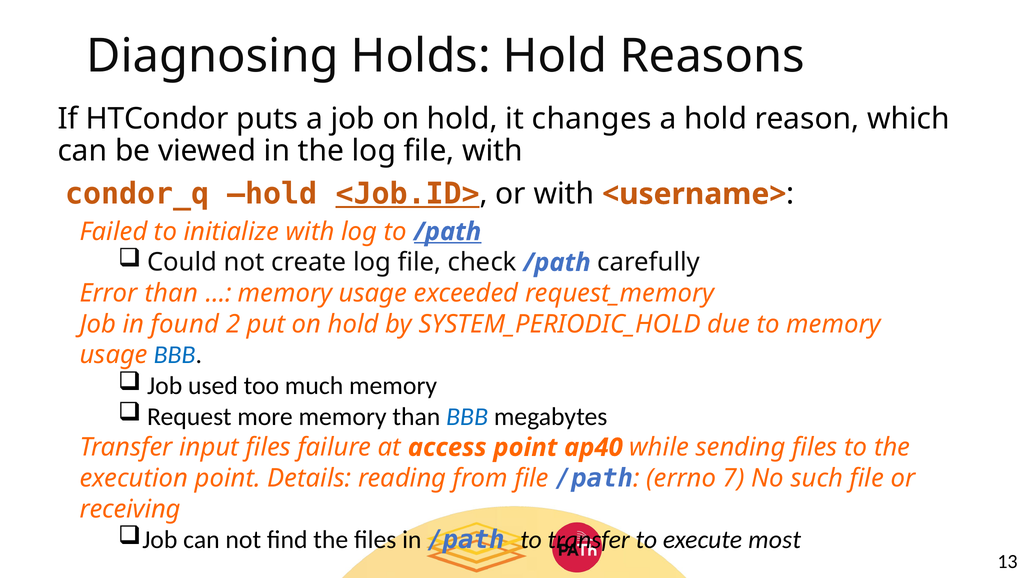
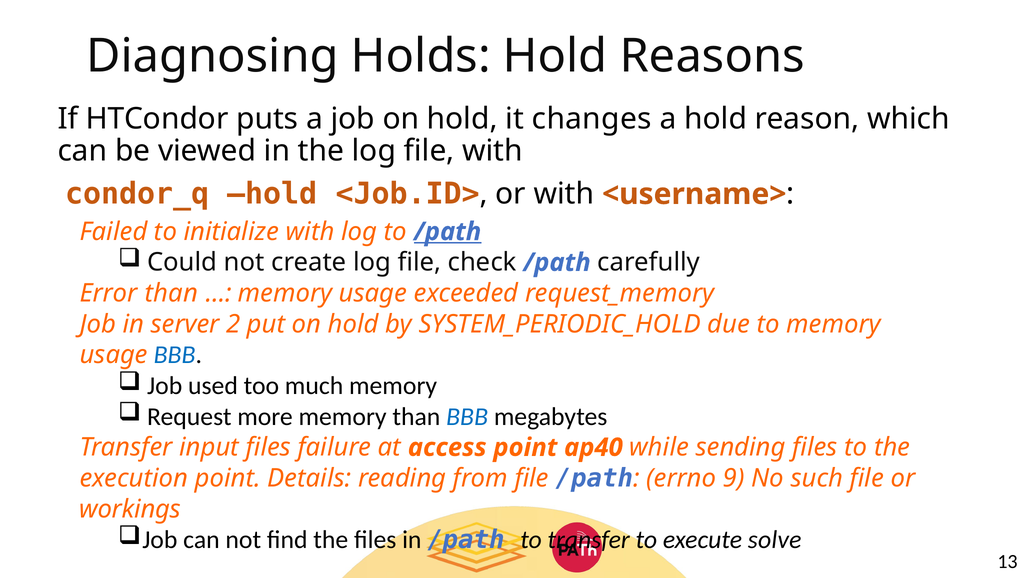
<Job.ID> underline: present -> none (408, 194)
found: found -> server (185, 324)
7: 7 -> 9 (734, 478)
receiving: receiving -> workings (130, 509)
most: most -> solve (775, 540)
